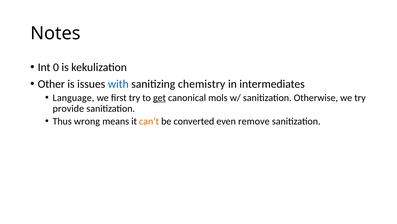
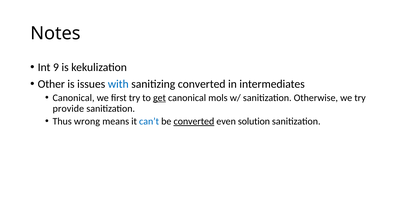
0: 0 -> 9 (56, 67)
sanitizing chemistry: chemistry -> converted (202, 84)
Language: Language -> Canonical (74, 97)
can’t colour: orange -> blue (149, 121)
converted underline: none -> present (194, 121)
remove: remove -> solution (254, 121)
